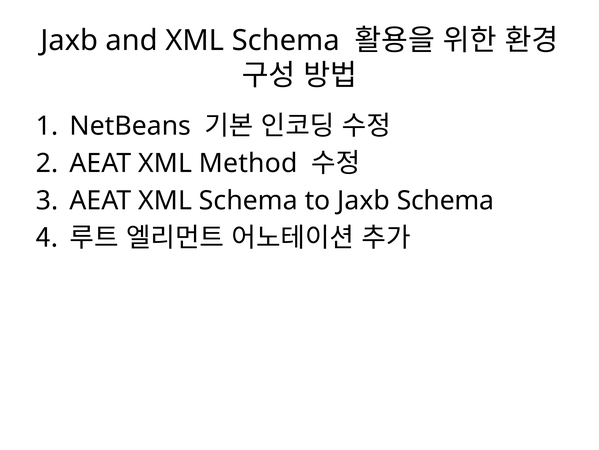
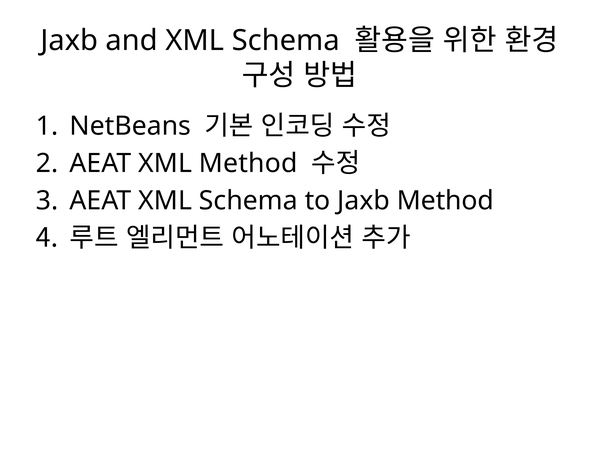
Jaxb Schema: Schema -> Method (445, 200)
